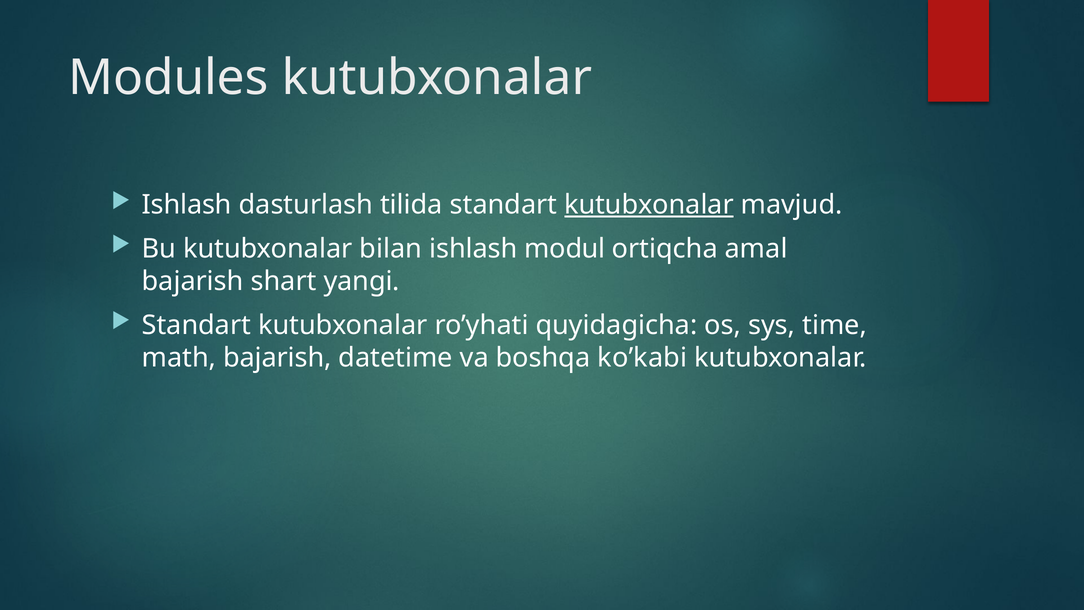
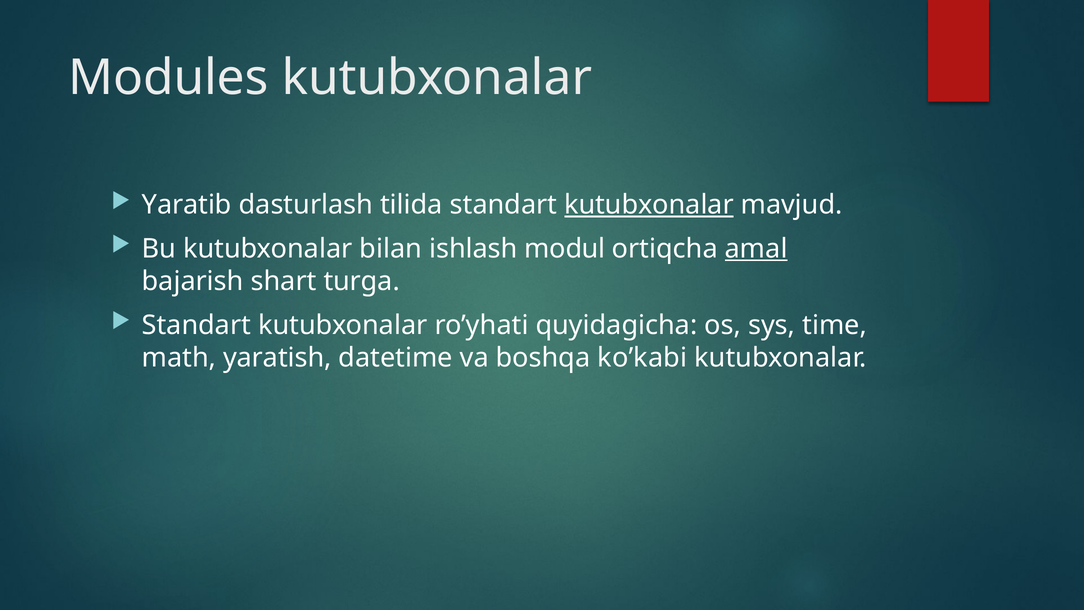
Ishlash: Ishlash -> Yaratib (187, 205)
amal underline: none -> present (756, 249)
yangi: yangi -> turga (362, 281)
math bajarish: bajarish -> yaratish (277, 357)
